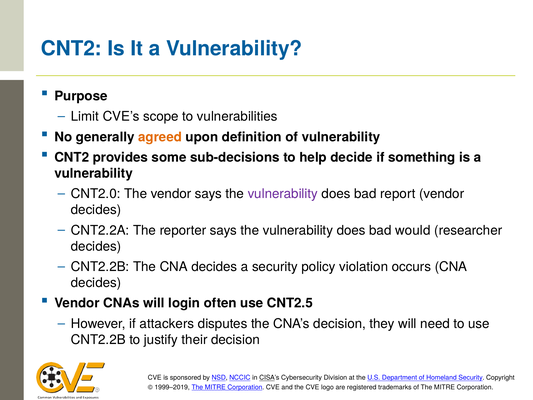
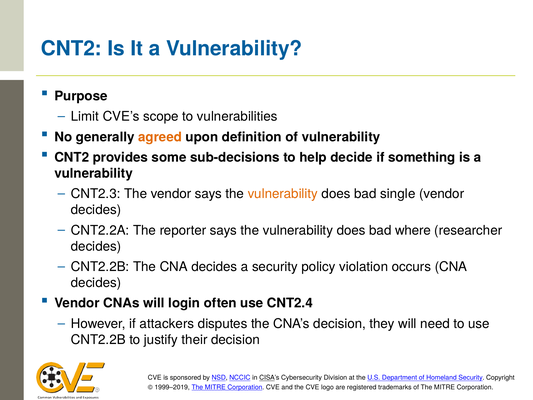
CNT2.0: CNT2.0 -> CNT2.3 (96, 194)
vulnerability colour: purple -> orange (283, 194)
report: report -> single (398, 194)
would: would -> where (413, 230)
CNT2.5: CNT2.5 -> CNT2.4 (290, 303)
